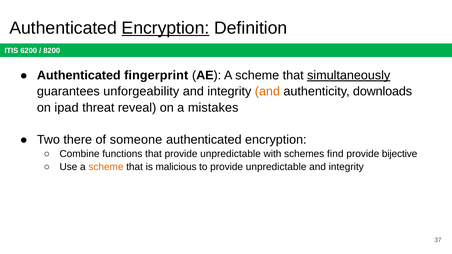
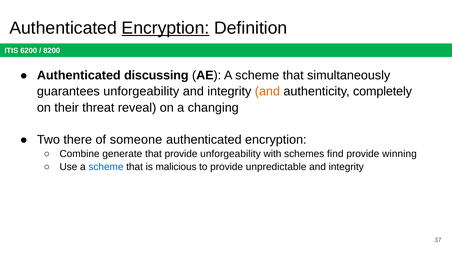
fingerprint: fingerprint -> discussing (156, 75)
simultaneously underline: present -> none (349, 75)
downloads: downloads -> completely (383, 92)
ipad: ipad -> their (67, 108)
mistakes: mistakes -> changing (213, 108)
functions: functions -> generate (122, 154)
that provide unpredictable: unpredictable -> unforgeability (230, 154)
bijective: bijective -> winning (400, 154)
scheme colour: orange -> blue (106, 167)
